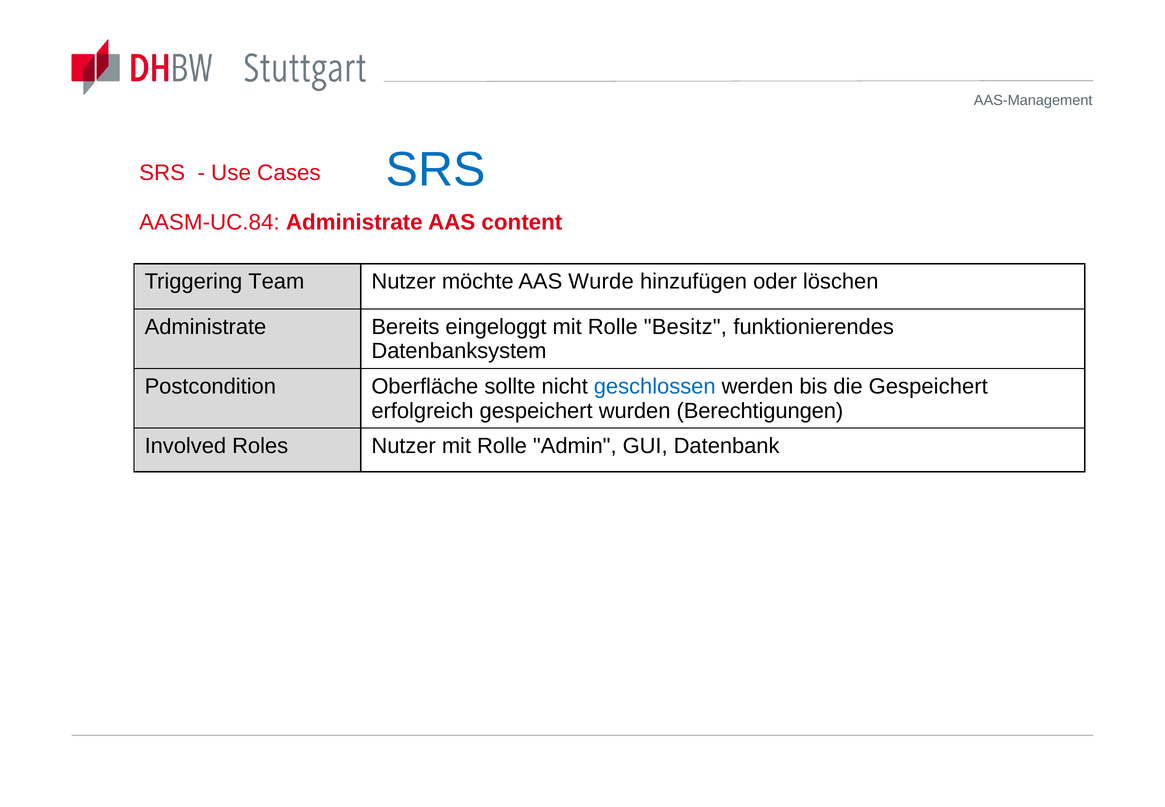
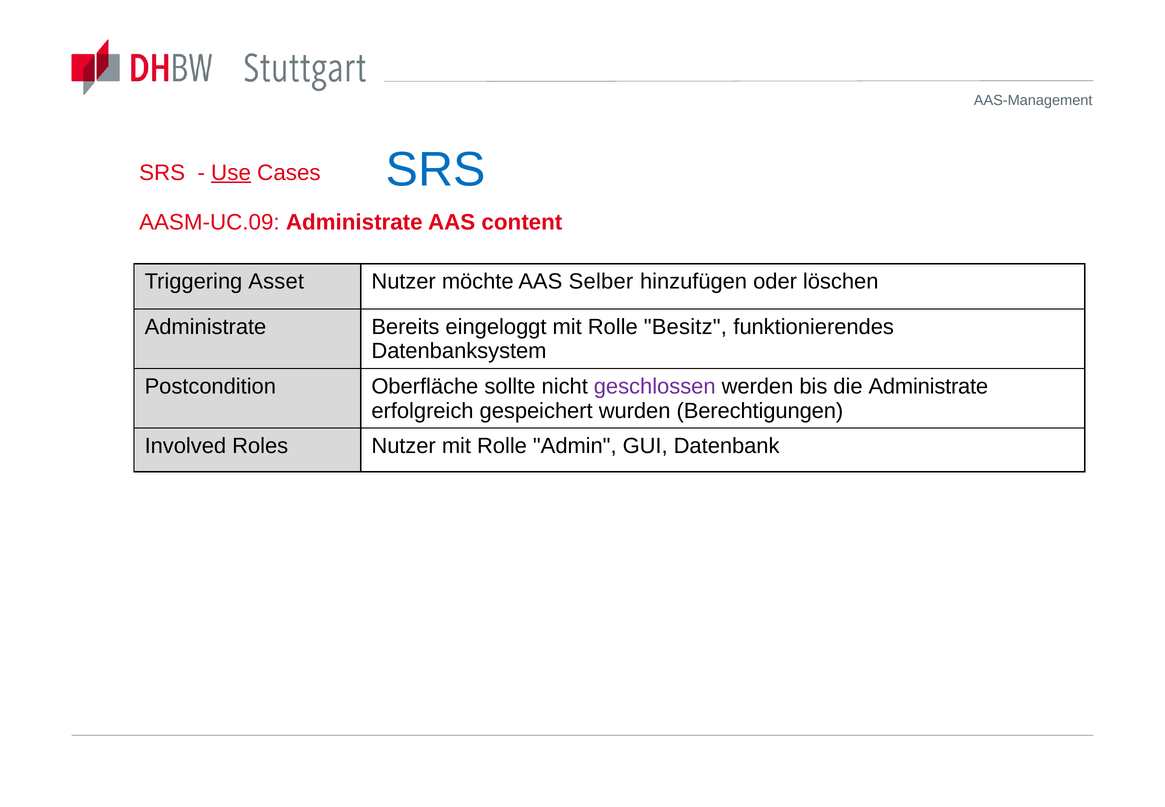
Use underline: none -> present (231, 173)
AASM-UC.84: AASM-UC.84 -> AASM-UC.09 (209, 222)
Team: Team -> Asset (276, 282)
Wurde: Wurde -> Selber (601, 282)
geschlossen colour: blue -> purple (655, 386)
die Gespeichert: Gespeichert -> Administrate (928, 386)
